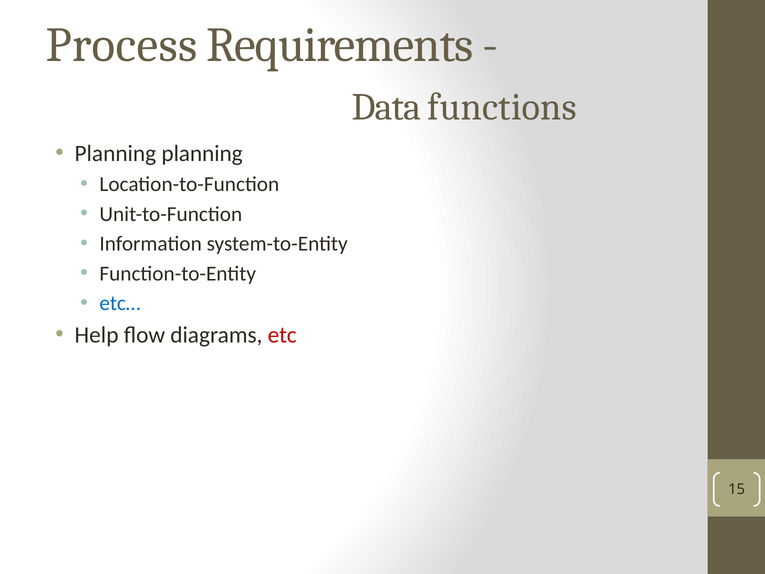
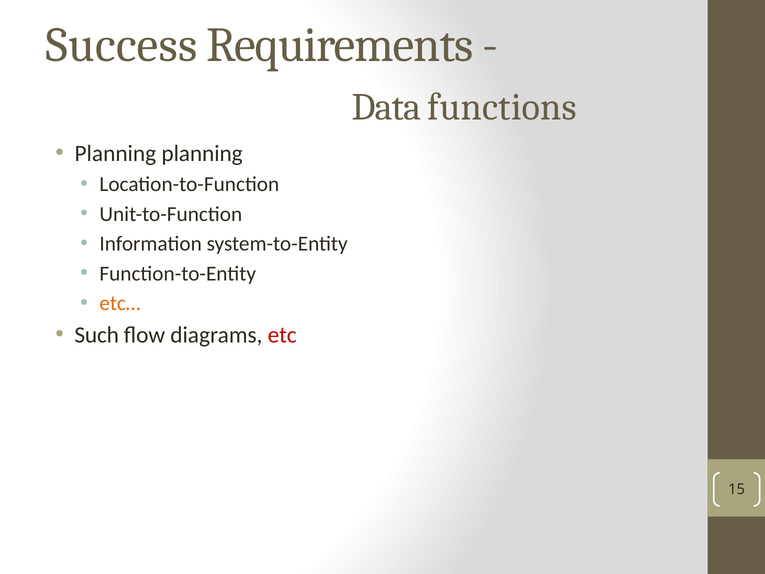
Process: Process -> Success (122, 45)
etc… colour: blue -> orange (120, 303)
Help: Help -> Such (97, 335)
